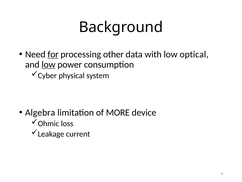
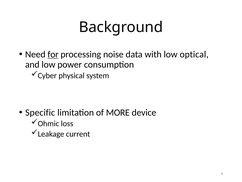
other: other -> noise (113, 54)
low underline: present -> none (48, 64)
Algebra: Algebra -> Specific (40, 112)
